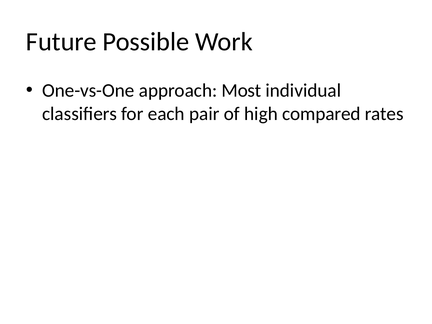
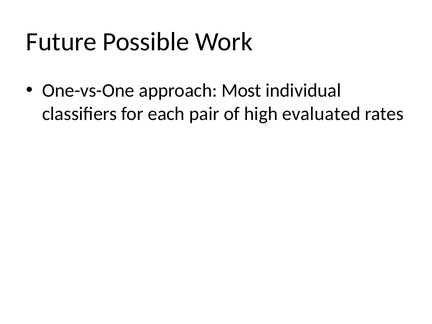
compared: compared -> evaluated (321, 114)
